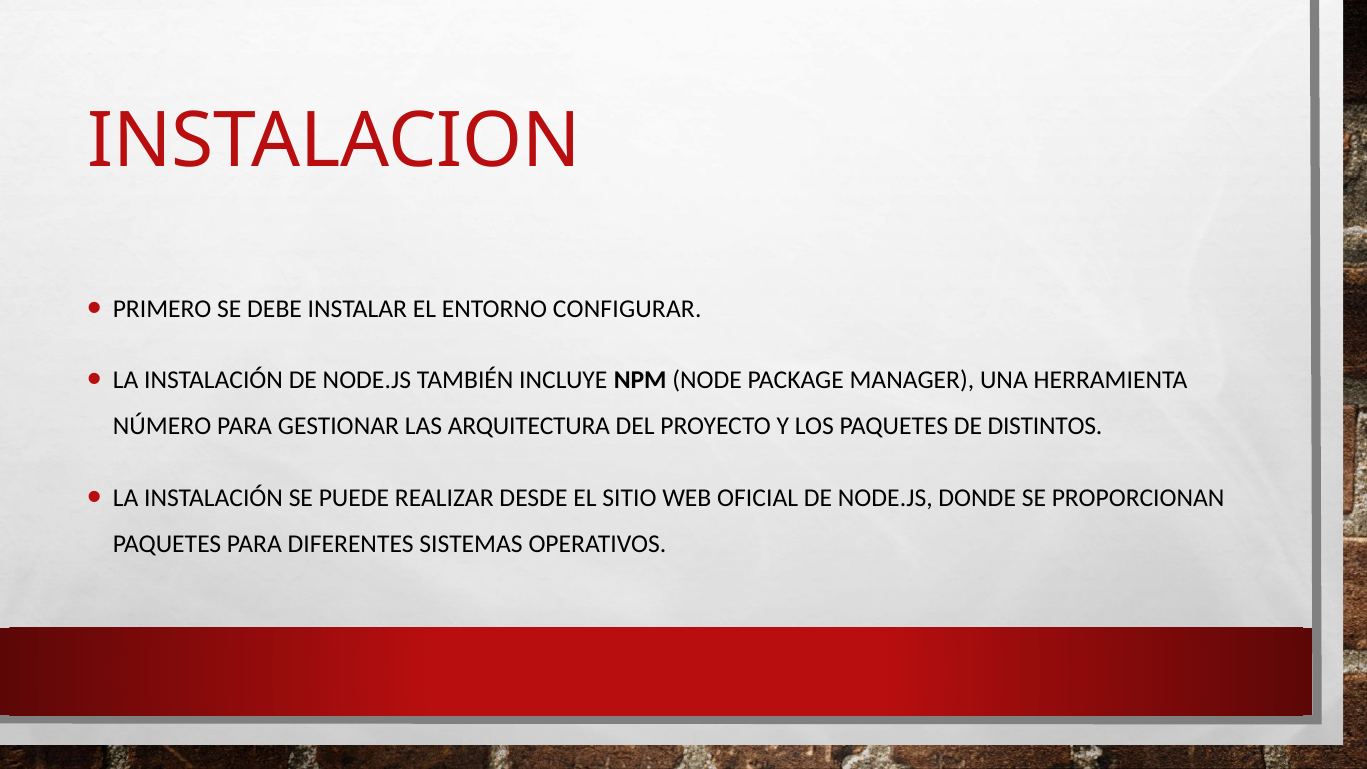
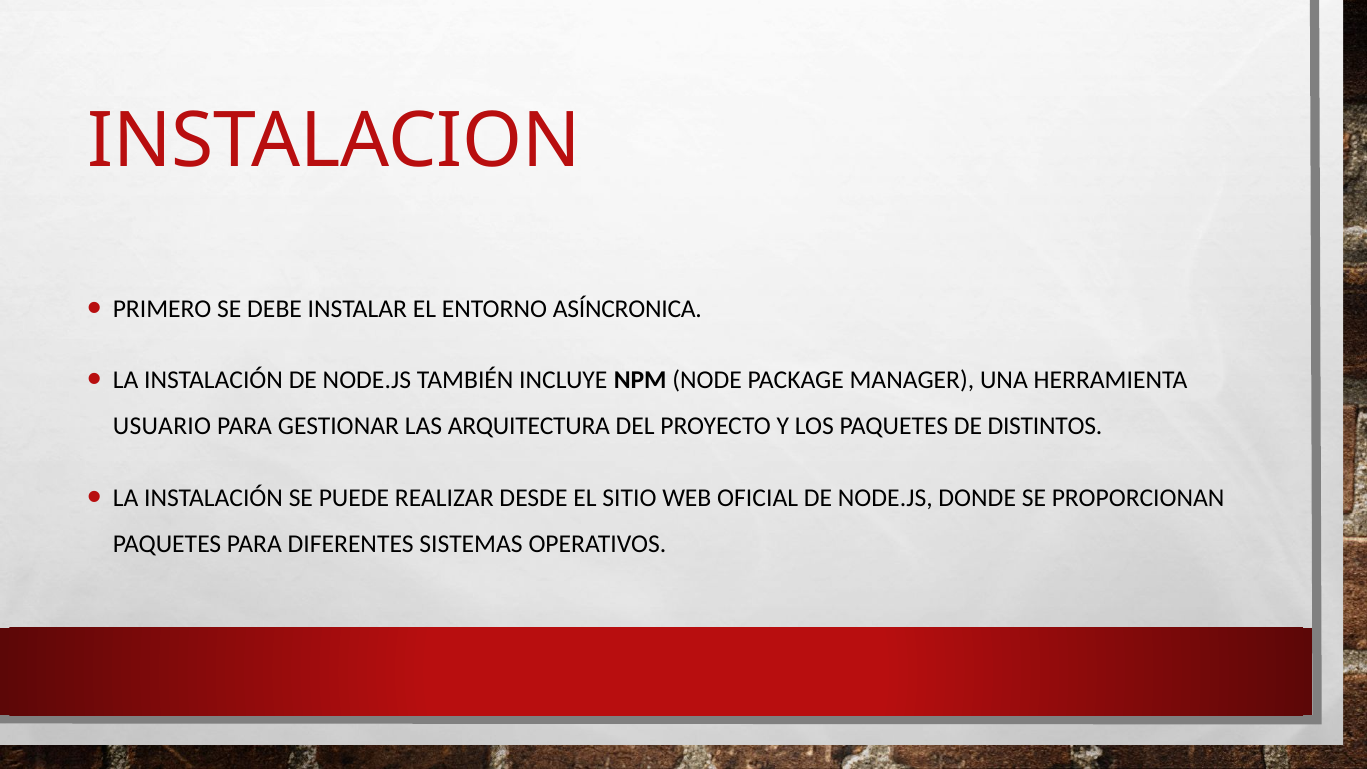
CONFIGURAR: CONFIGURAR -> ASÍNCRONICA (627, 309)
NÚMERO: NÚMERO -> USUARIO (162, 426)
